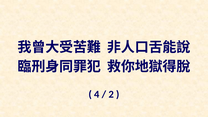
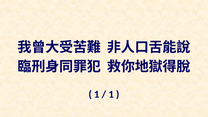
4: 4 -> 1 (97, 94)
2: 2 -> 1 (111, 94)
